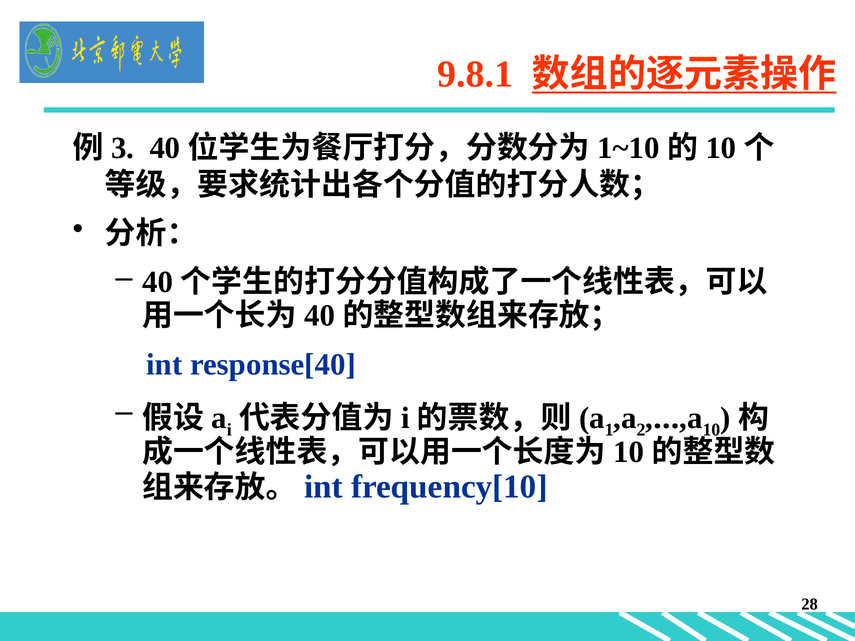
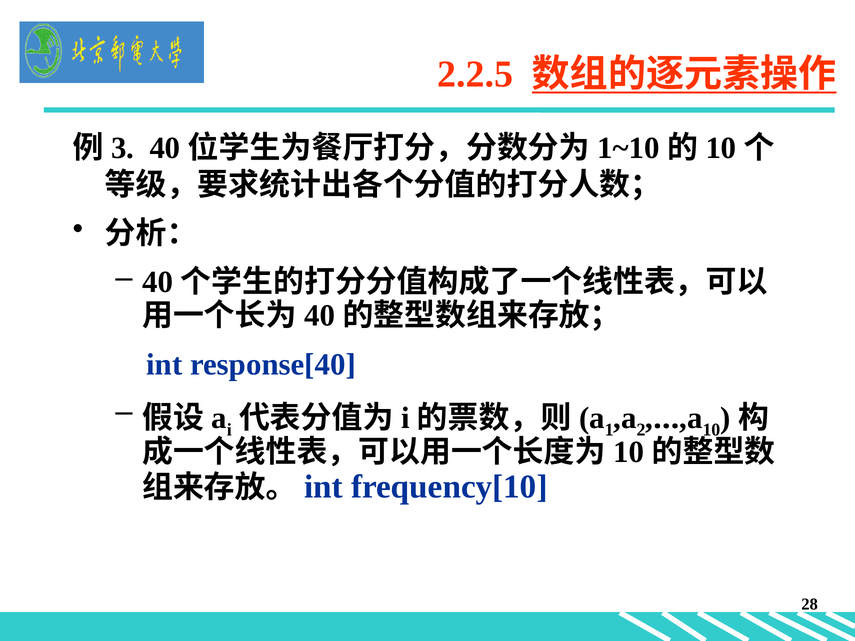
9.8.1: 9.8.1 -> 2.2.5 (475, 74)
